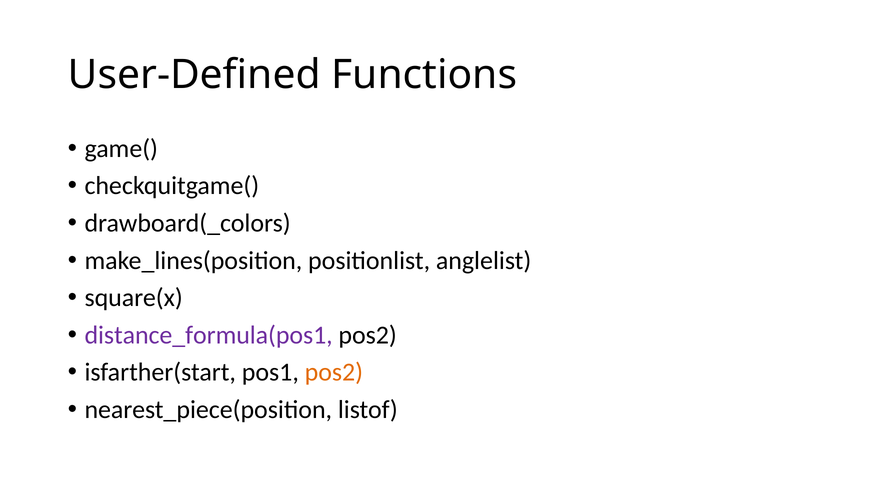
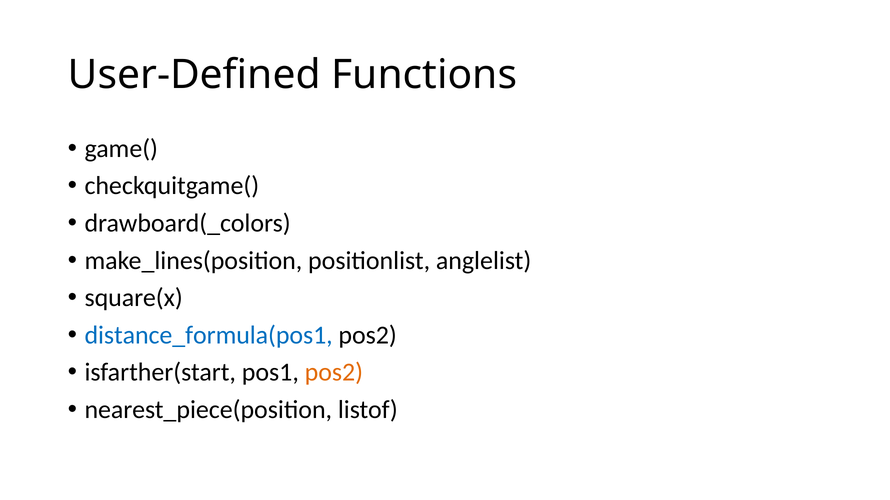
distance_formula(pos1 colour: purple -> blue (209, 335)
